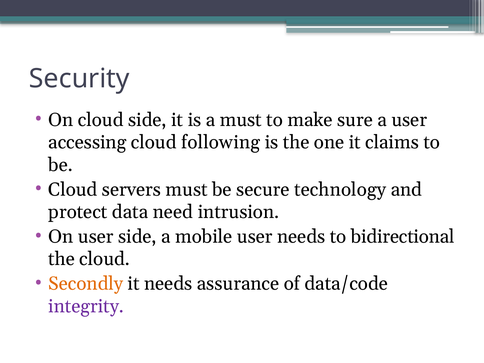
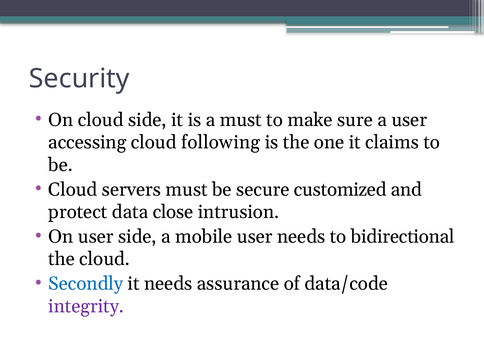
technology: technology -> customized (340, 189)
need: need -> close (173, 212)
Secondly colour: orange -> blue (86, 284)
